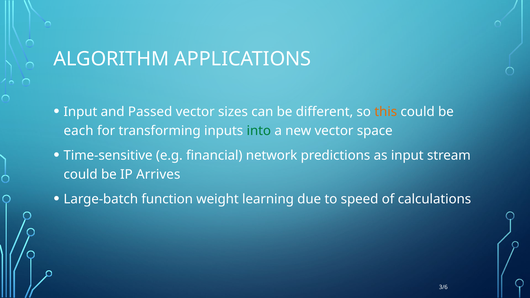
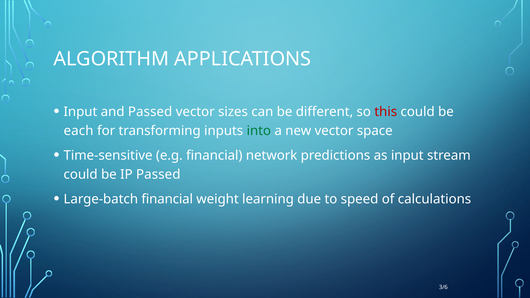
this colour: orange -> red (386, 112)
IP Arrives: Arrives -> Passed (158, 175)
Large-batch function: function -> financial (167, 199)
